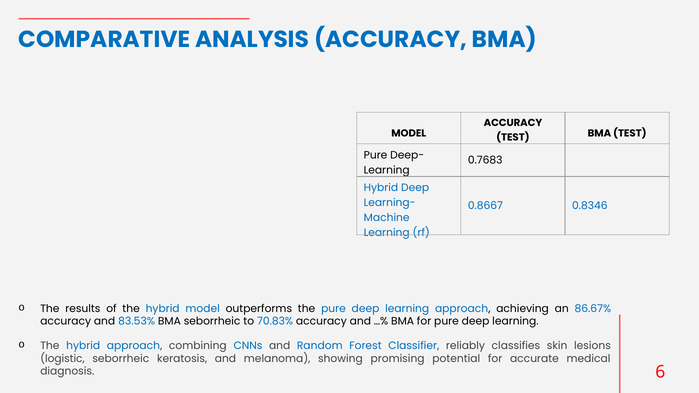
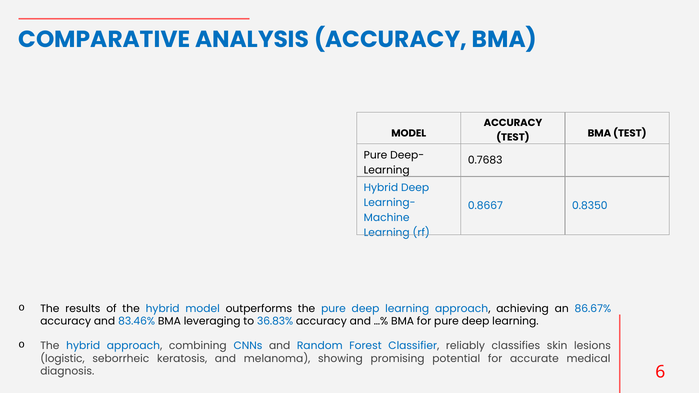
0.8346: 0.8346 -> 0.8350 (590, 206)
83.53%: 83.53% -> 83.46% (137, 321)
BMA seborrheic: seborrheic -> leveraging (212, 321)
70.83%: 70.83% -> 36.83% (275, 321)
